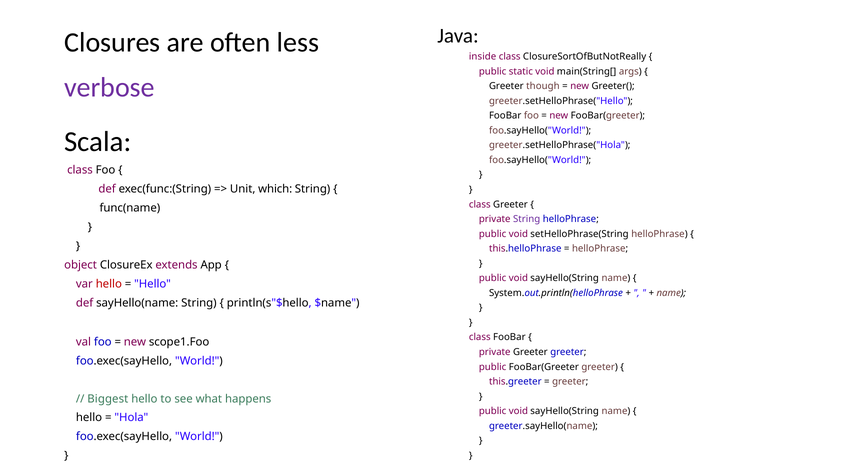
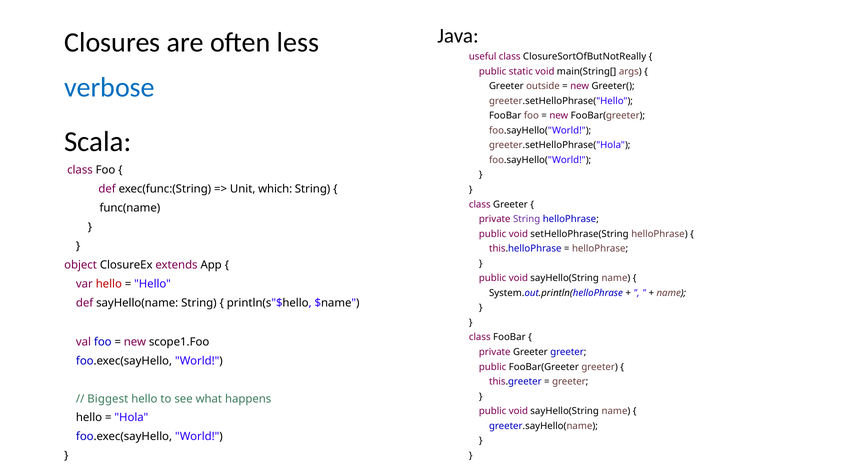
inside: inside -> useful (483, 57)
verbose colour: purple -> blue (109, 88)
though: though -> outside (543, 86)
